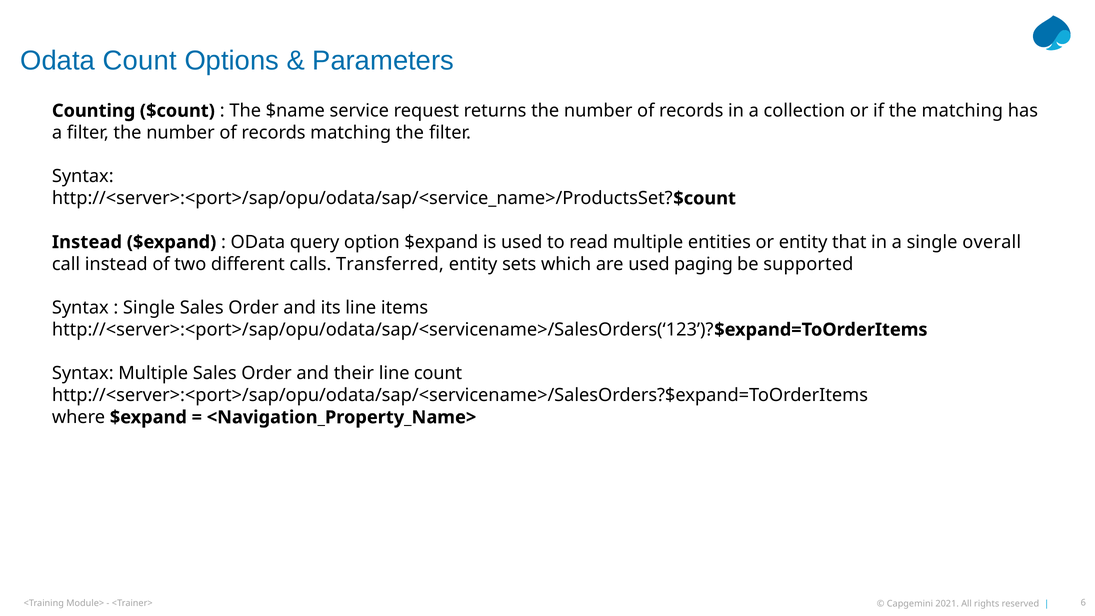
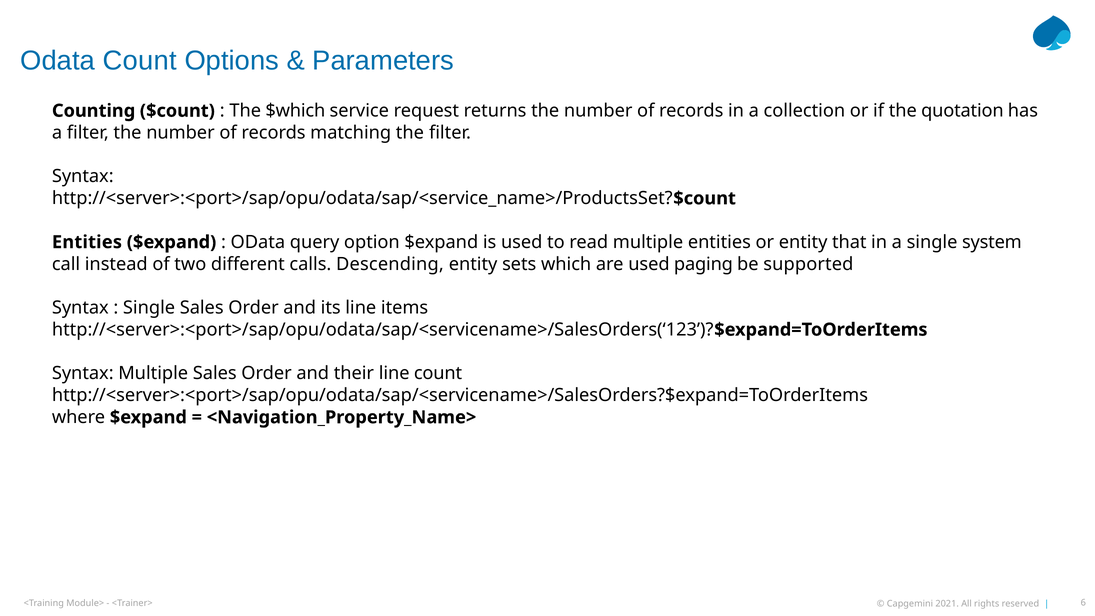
$name: $name -> $which (295, 111)
the matching: matching -> quotation (962, 111)
Instead: Instead -> Entities (87, 242)
overall: overall -> system (992, 242)
Transferred: Transferred -> Descending (390, 264)
